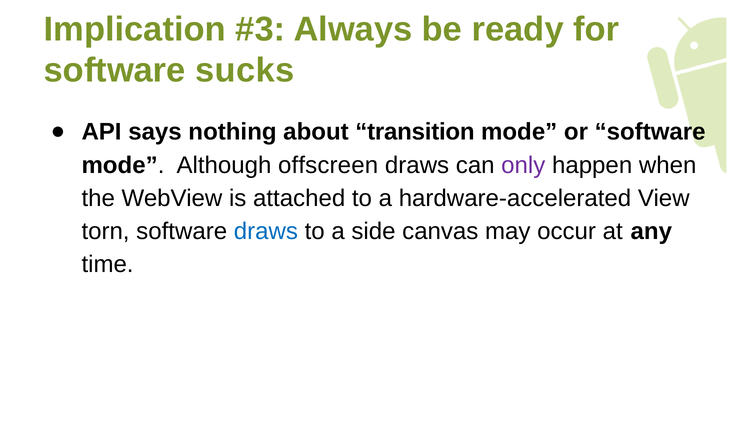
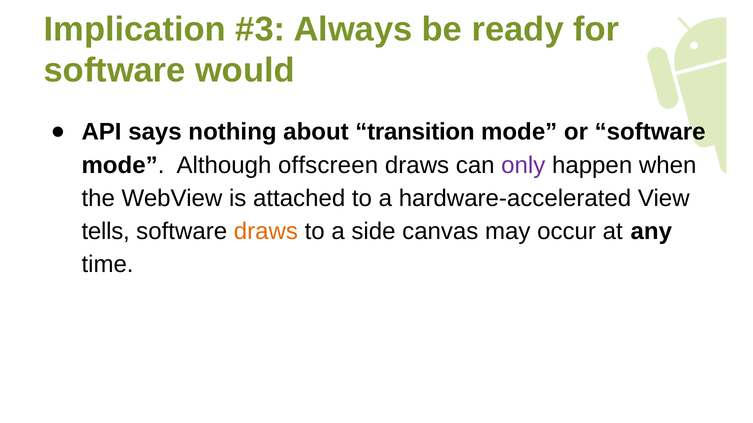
sucks: sucks -> would (245, 71)
torn: torn -> tells (106, 232)
draws colour: blue -> orange (266, 232)
